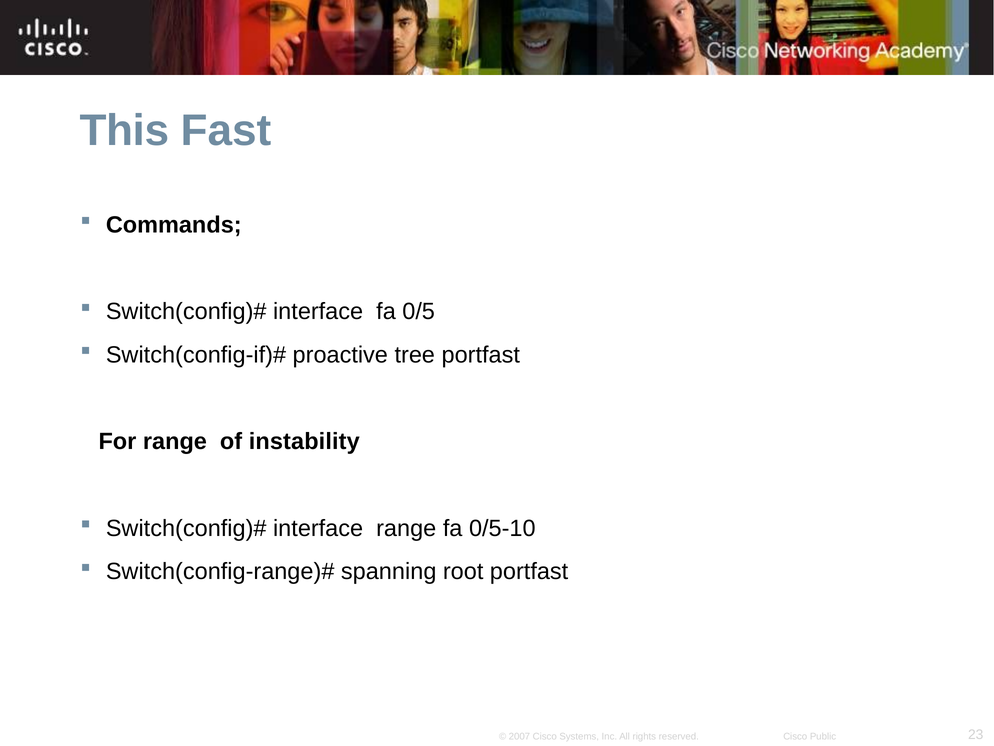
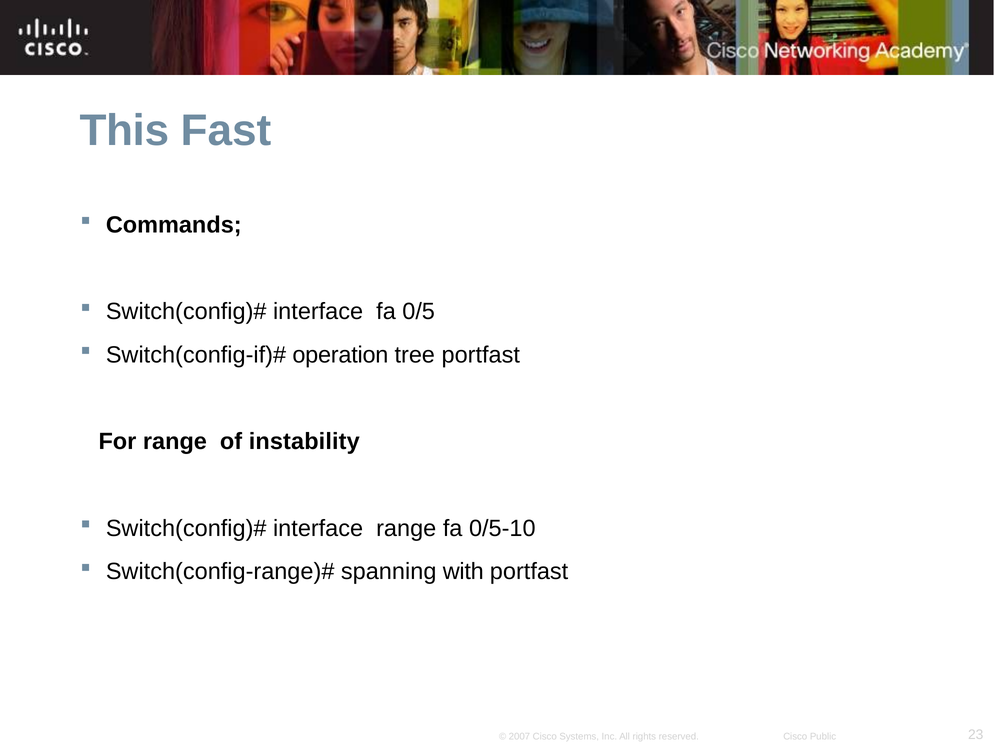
proactive: proactive -> operation (340, 355)
root: root -> with (463, 571)
